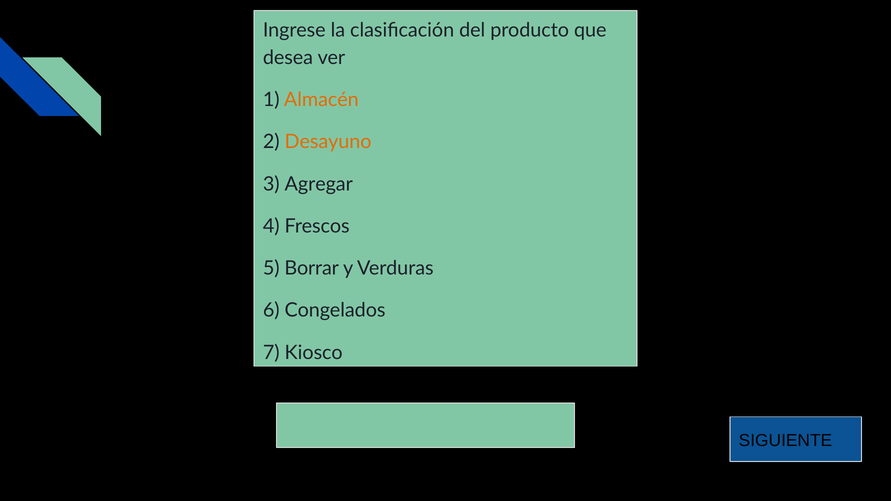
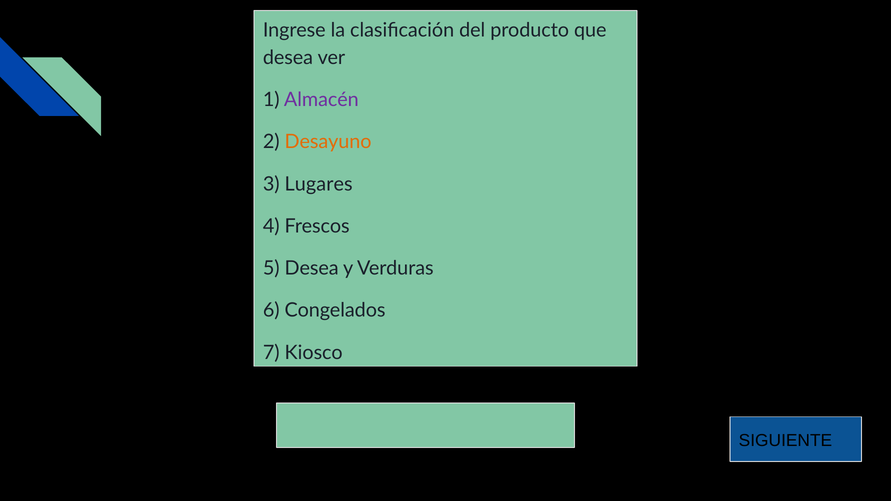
Almacén colour: orange -> purple (321, 100)
Agregar: Agregar -> Lugares (319, 184)
5 Borrar: Borrar -> Desea (312, 268)
